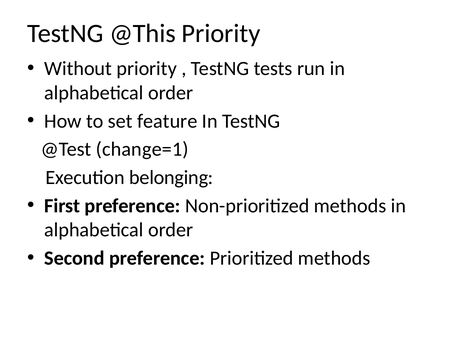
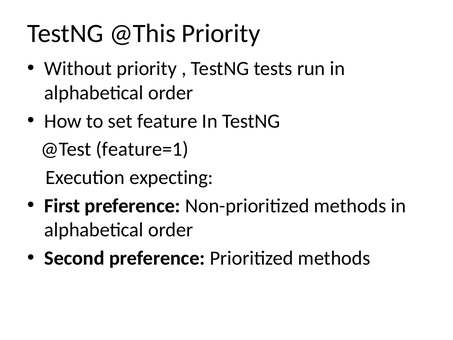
change=1: change=1 -> feature=1 (142, 149)
belonging: belonging -> expecting (171, 177)
